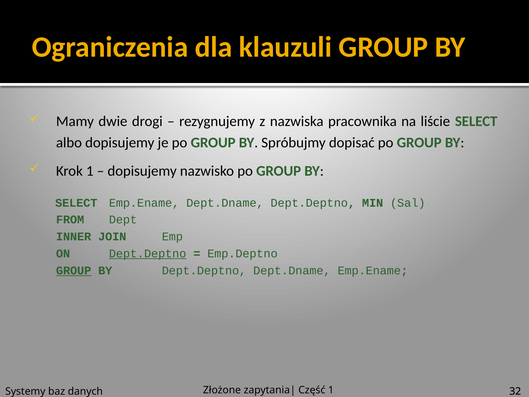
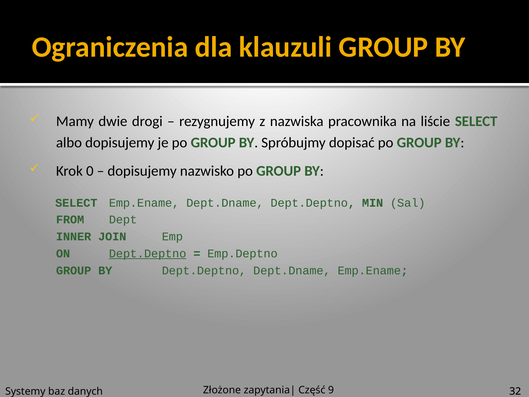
Krok 1: 1 -> 0 (90, 171)
GROUP underline: present -> none (74, 270)
Część 1: 1 -> 9 (331, 390)
